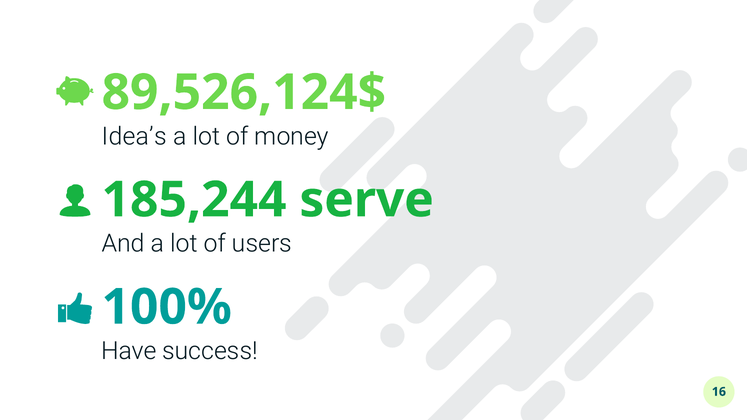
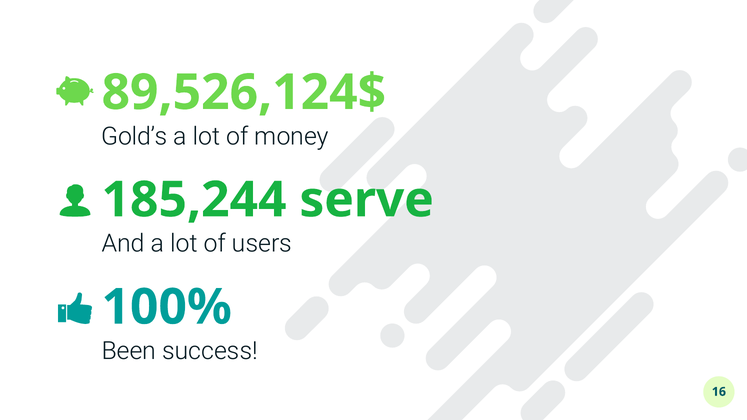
Idea’s: Idea’s -> Gold’s (134, 136)
Have: Have -> Been (129, 351)
